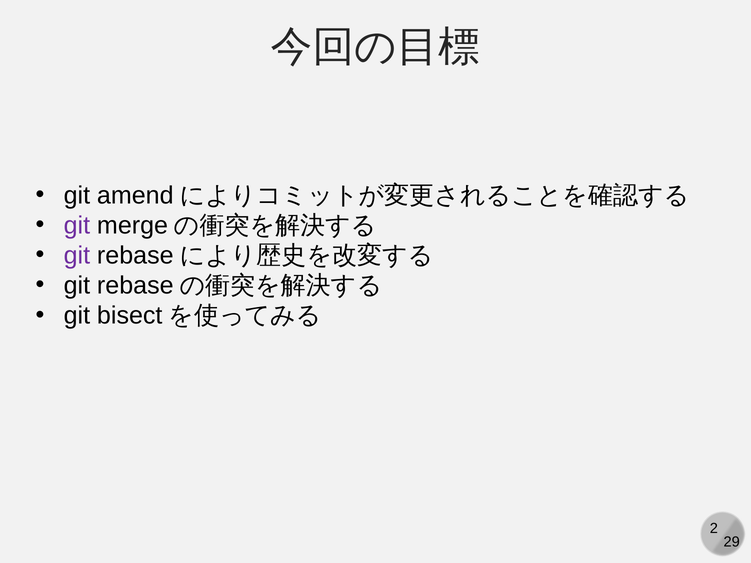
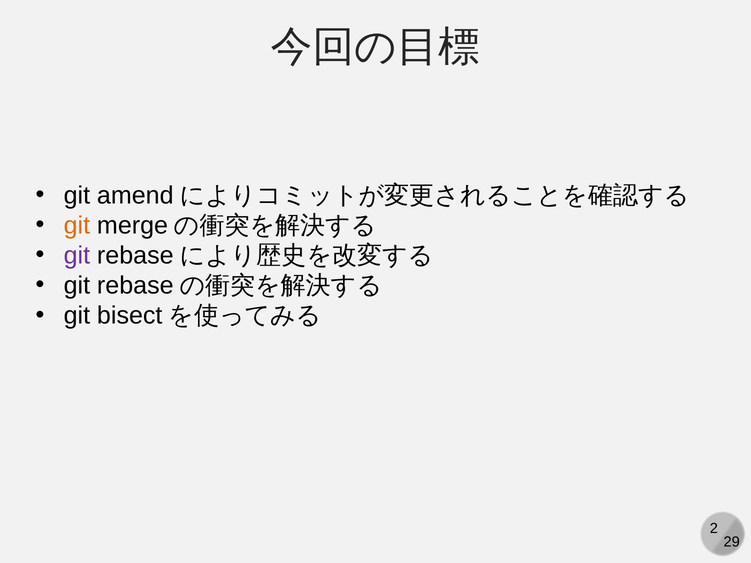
git colour: purple -> orange (77, 226)
